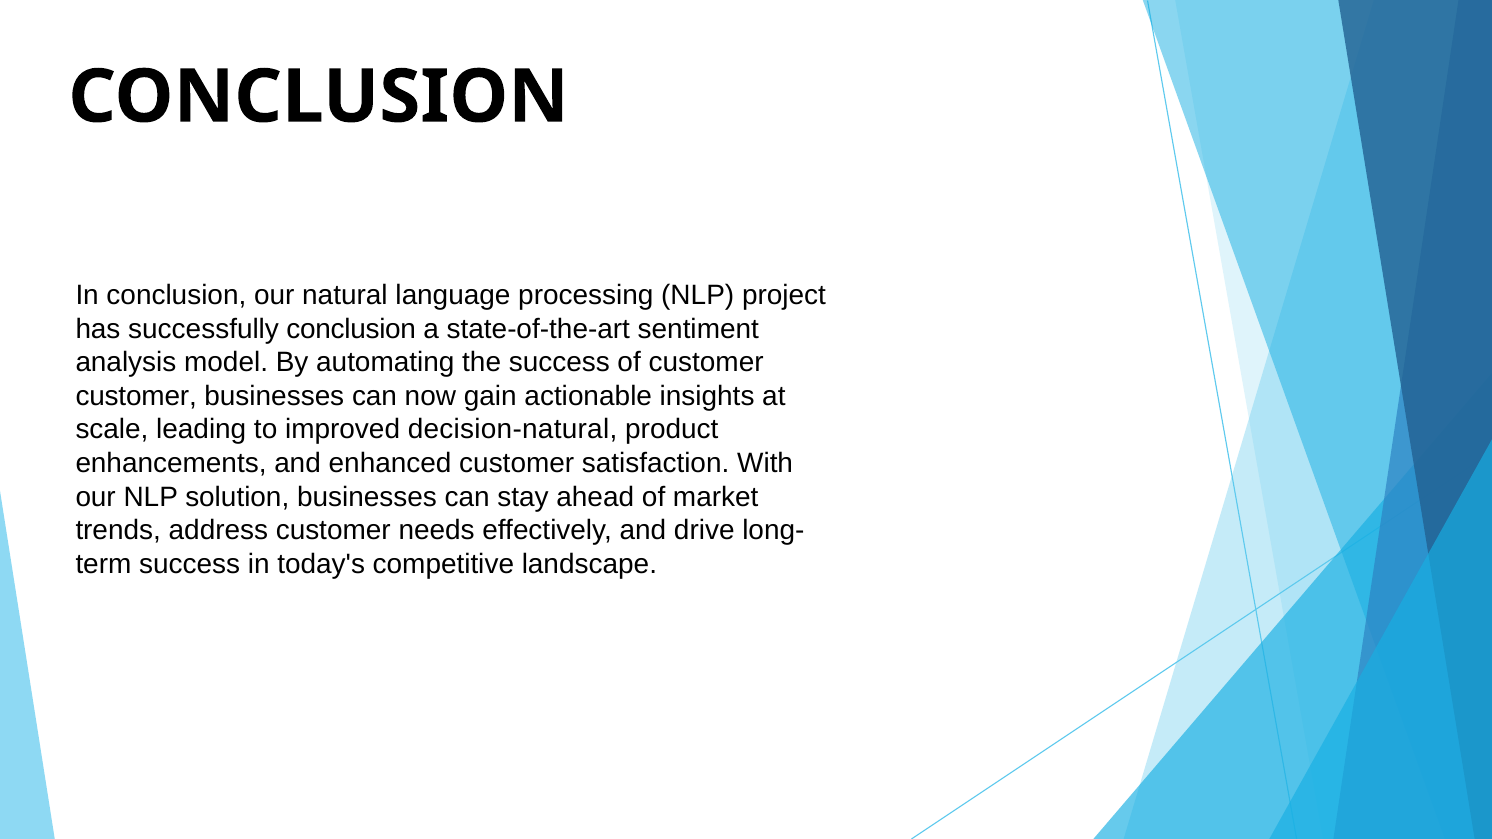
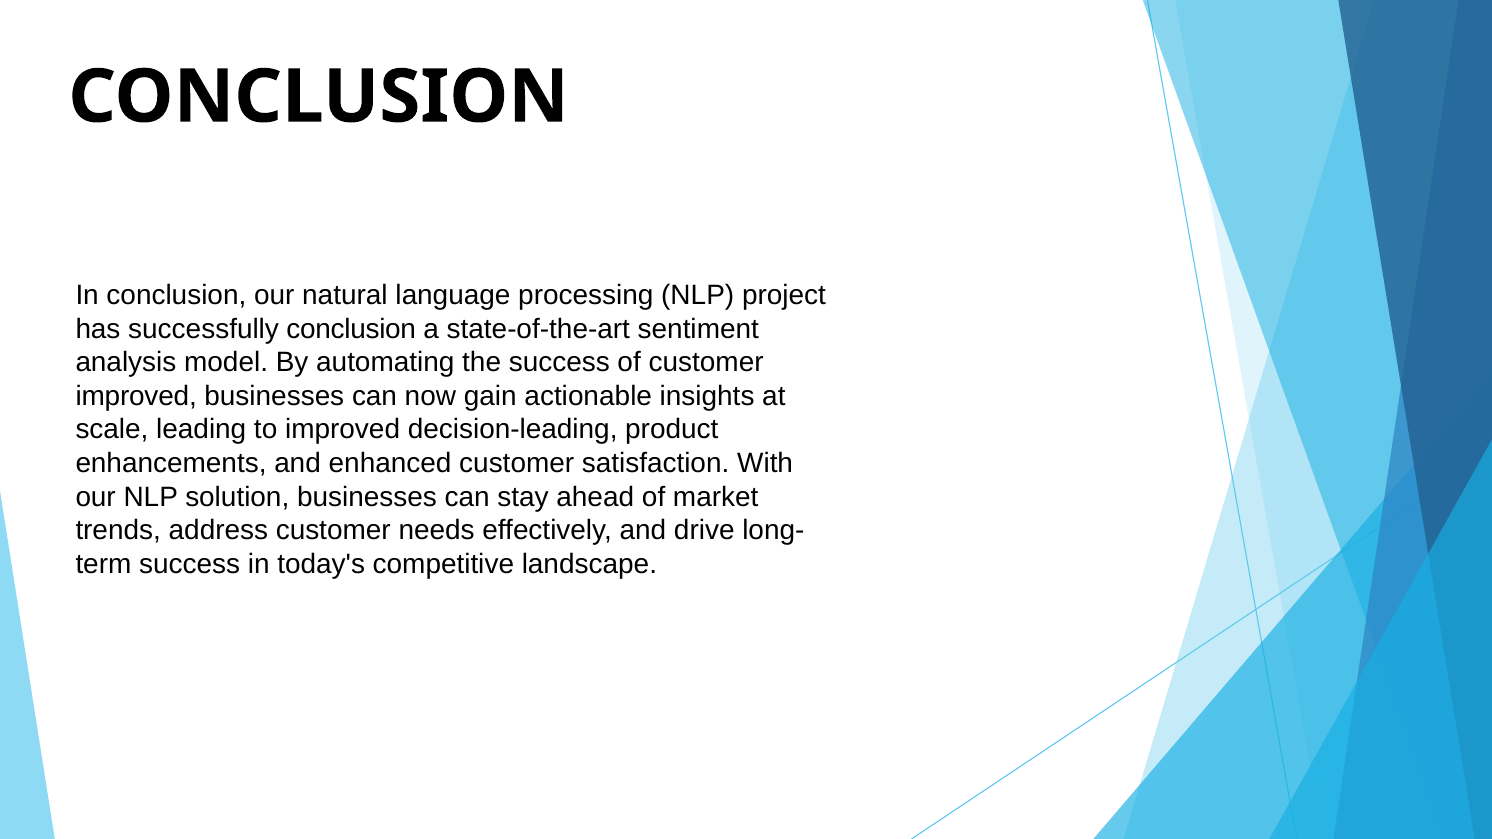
customer: customer -> improved (136, 396)
decision-natural: decision-natural -> decision-leading (513, 430)
